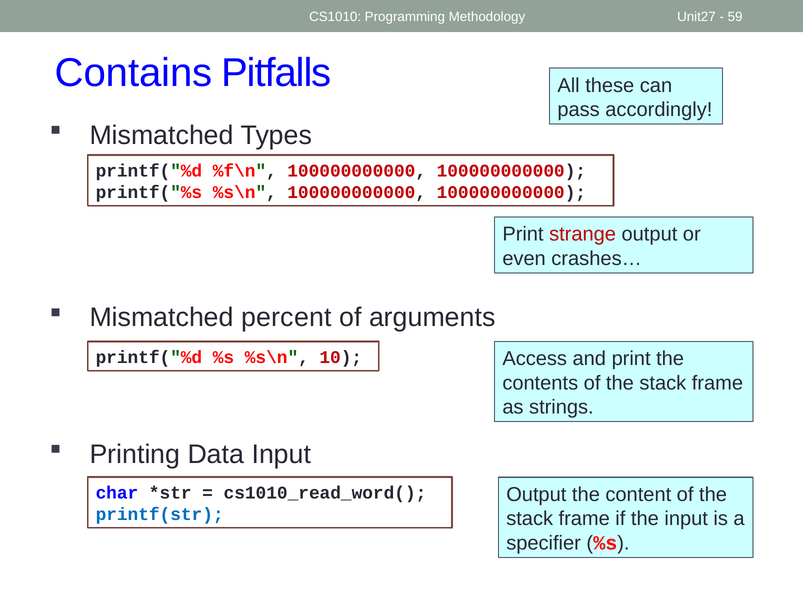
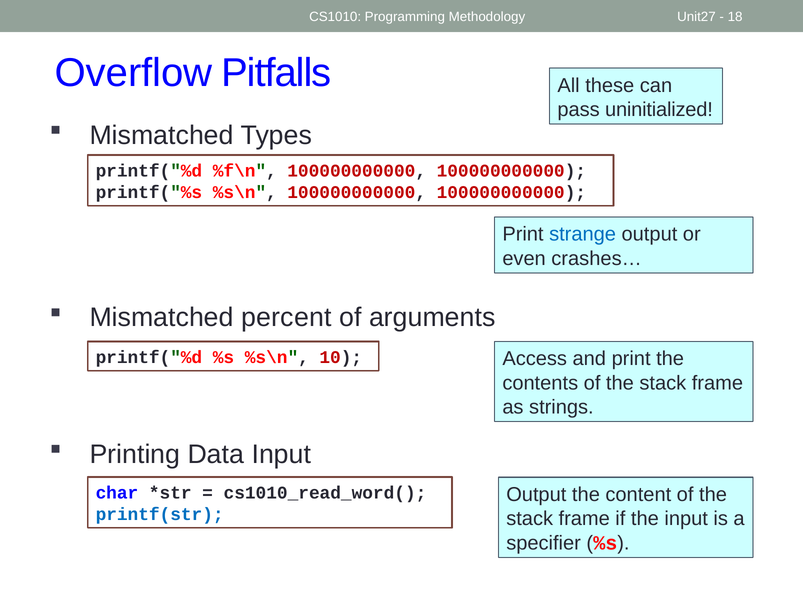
59: 59 -> 18 (735, 17)
Contains: Contains -> Overflow (134, 73)
accordingly: accordingly -> uninitialized (659, 109)
strange colour: red -> blue (583, 234)
